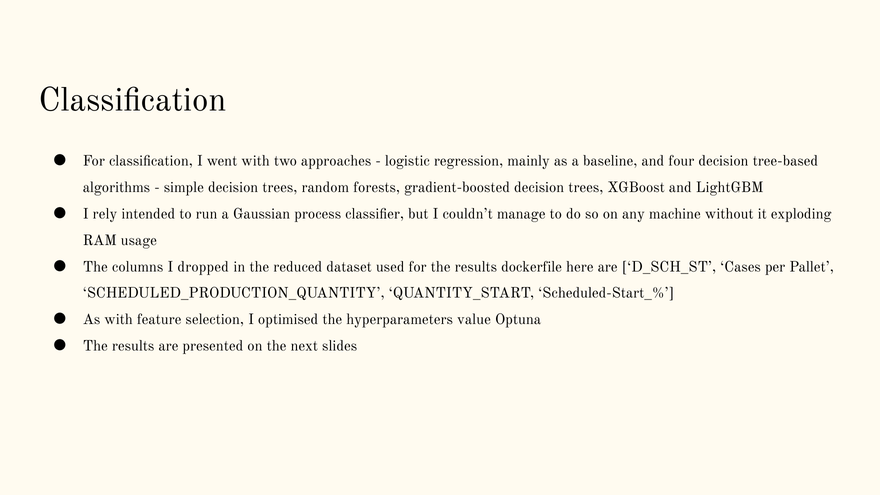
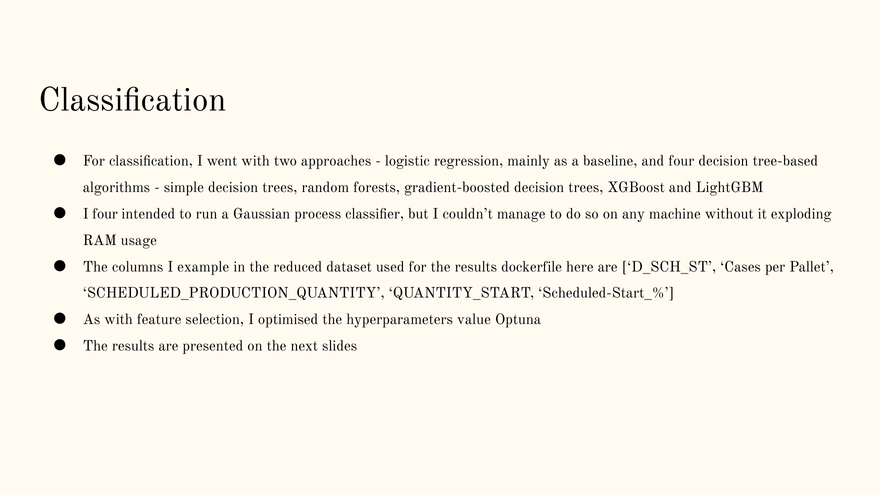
I rely: rely -> four (105, 214)
dropped: dropped -> example (203, 267)
